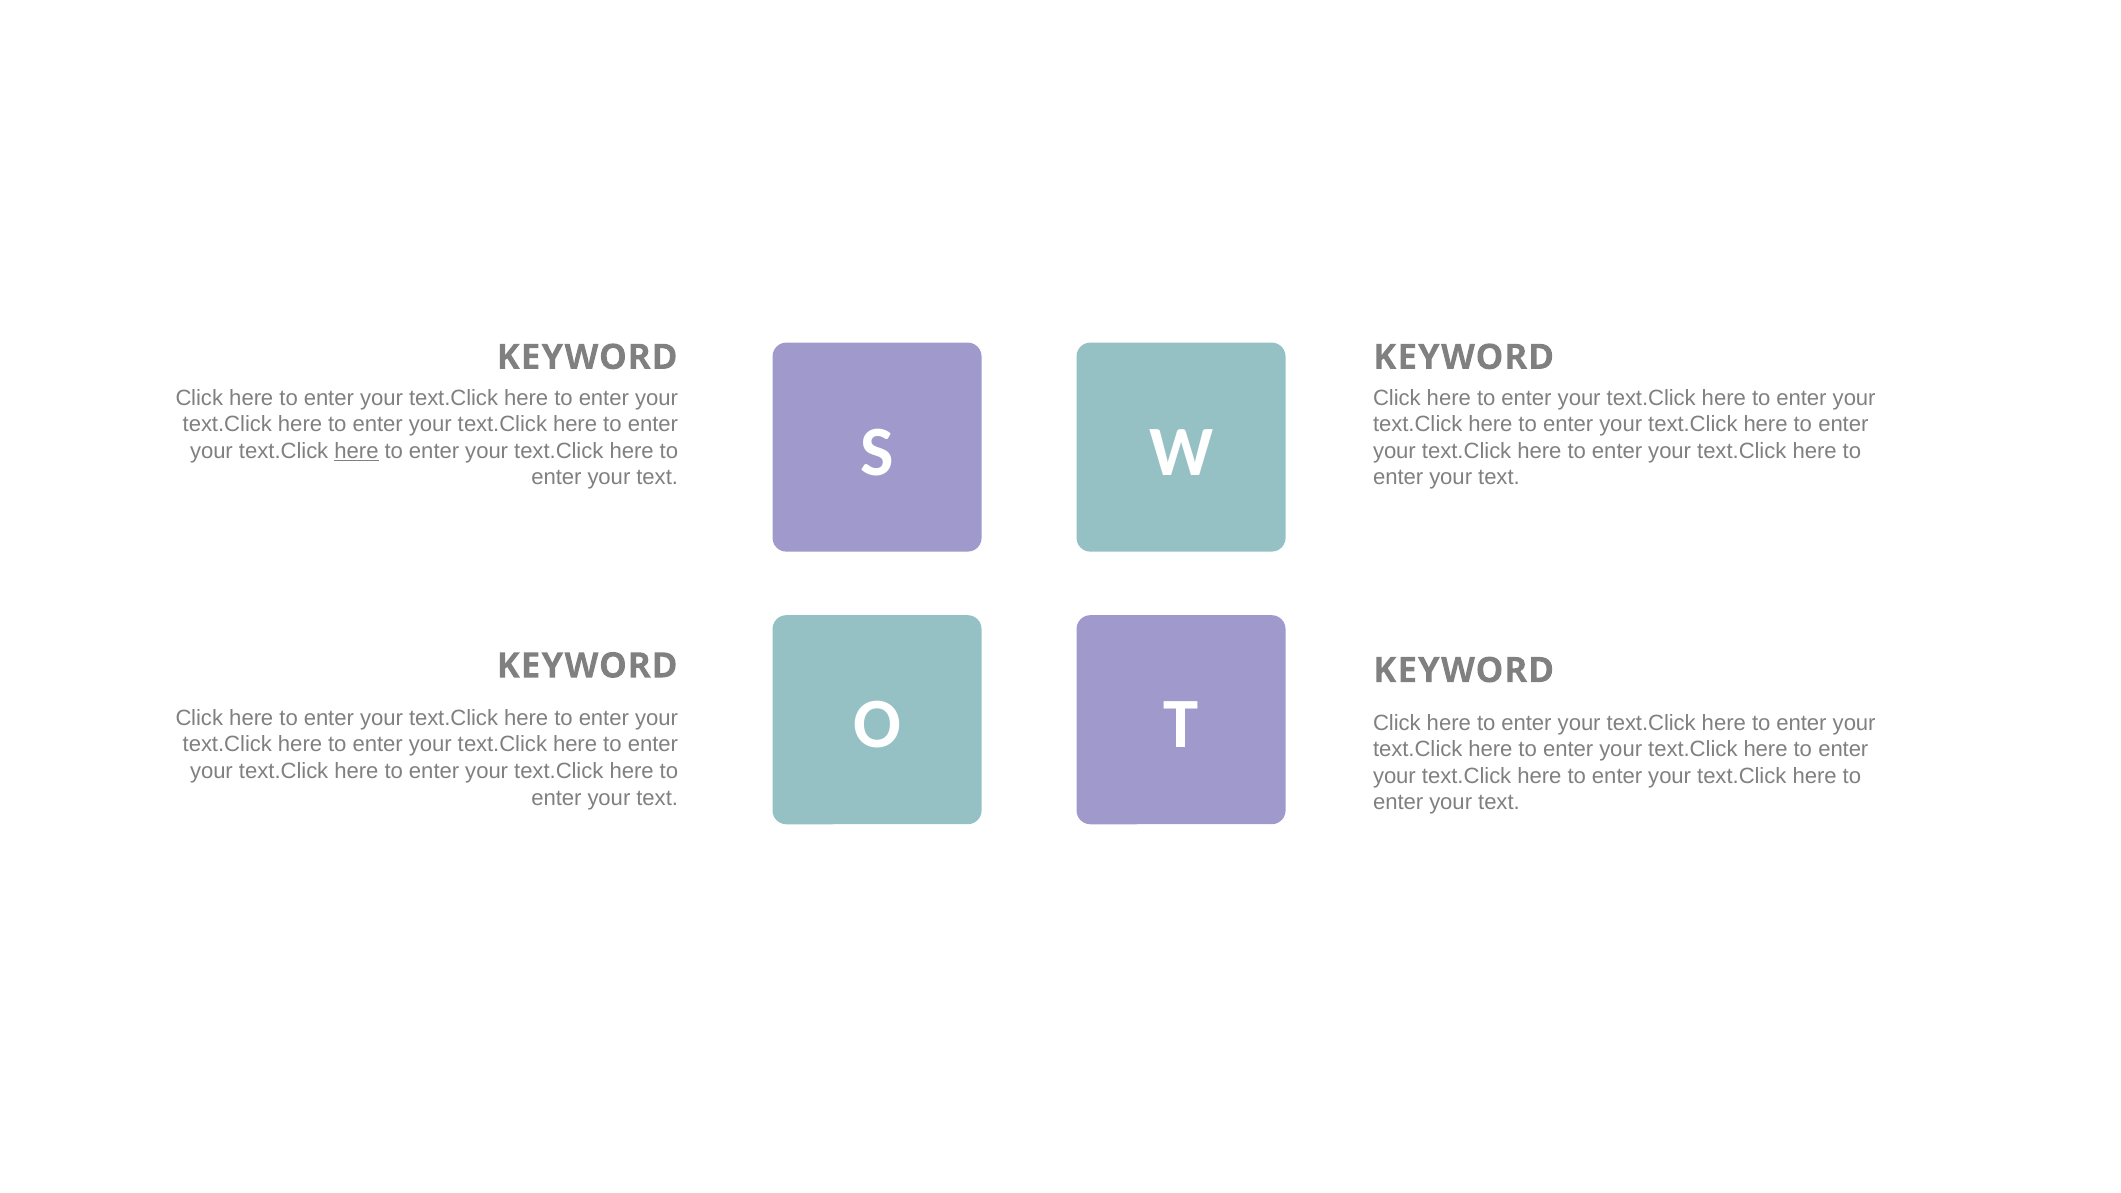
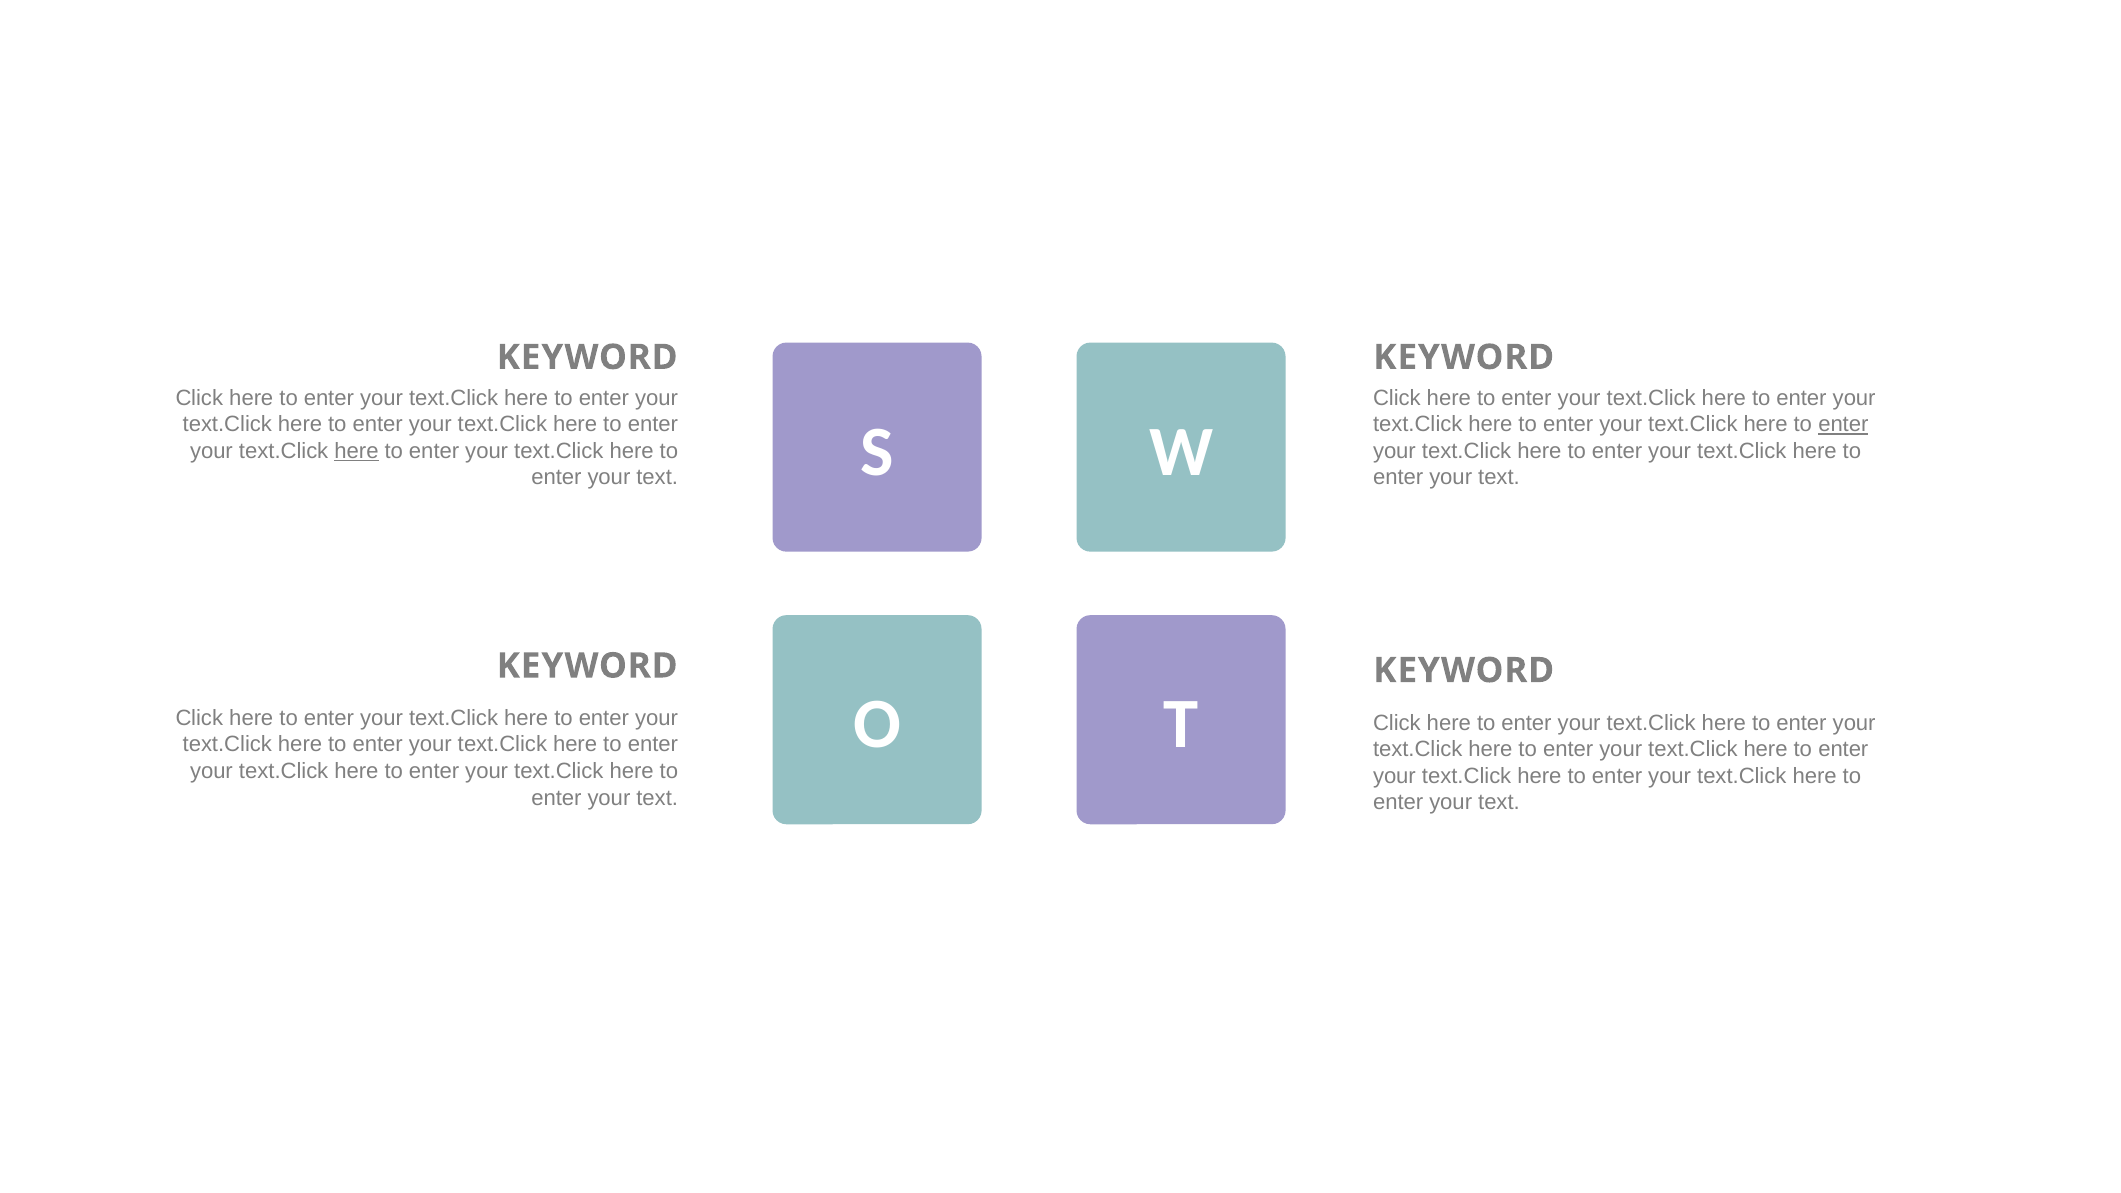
enter underline: none -> present (1843, 425)
